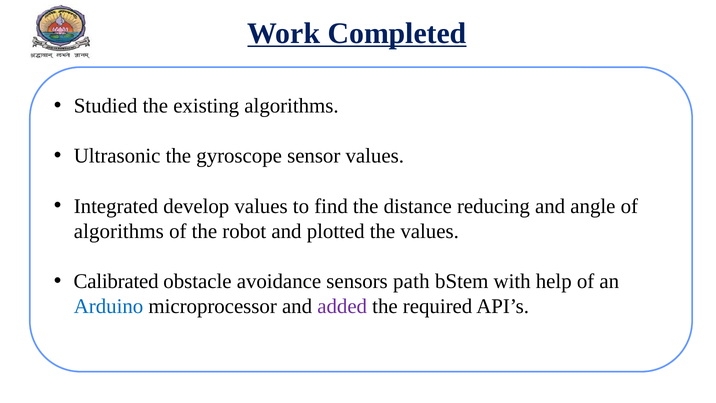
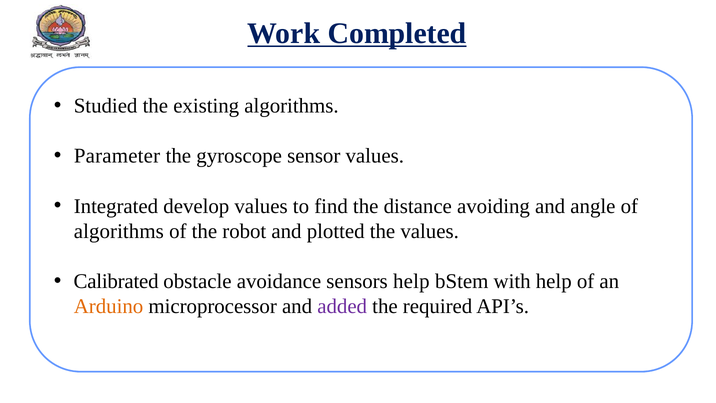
Ultrasonic: Ultrasonic -> Parameter (117, 156)
reducing: reducing -> avoiding (493, 206)
sensors path: path -> help (411, 281)
Arduino colour: blue -> orange (109, 306)
